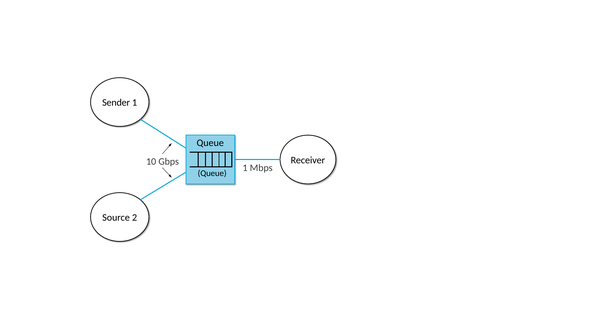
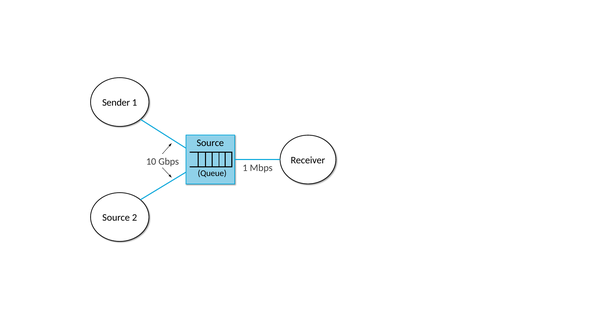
Queue: Queue -> Source (210, 143)
